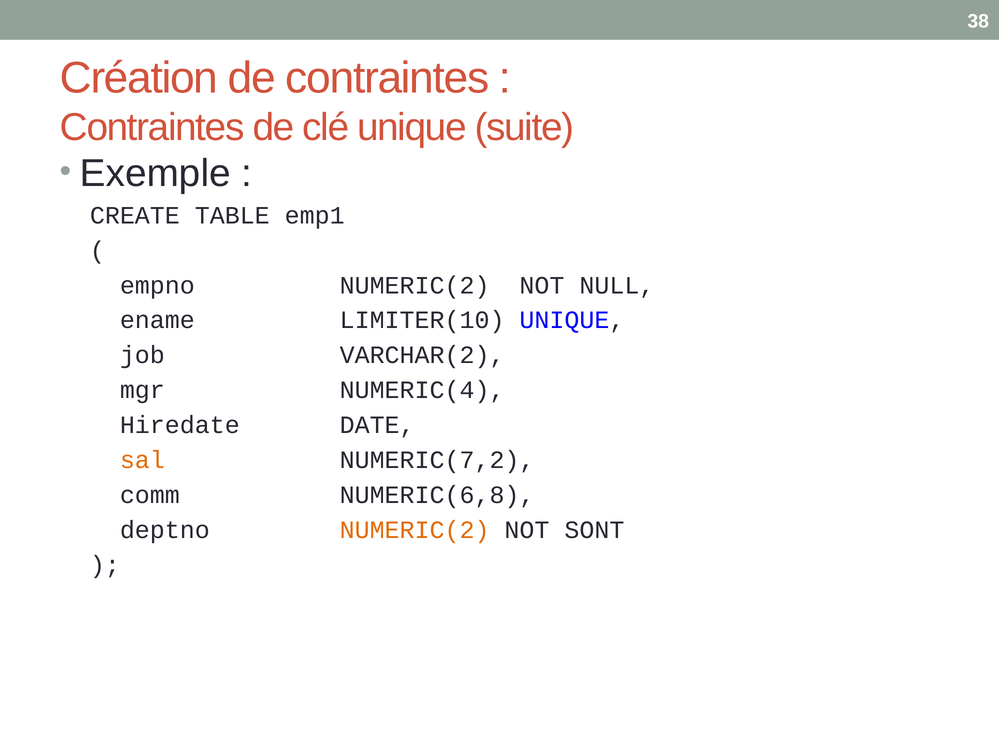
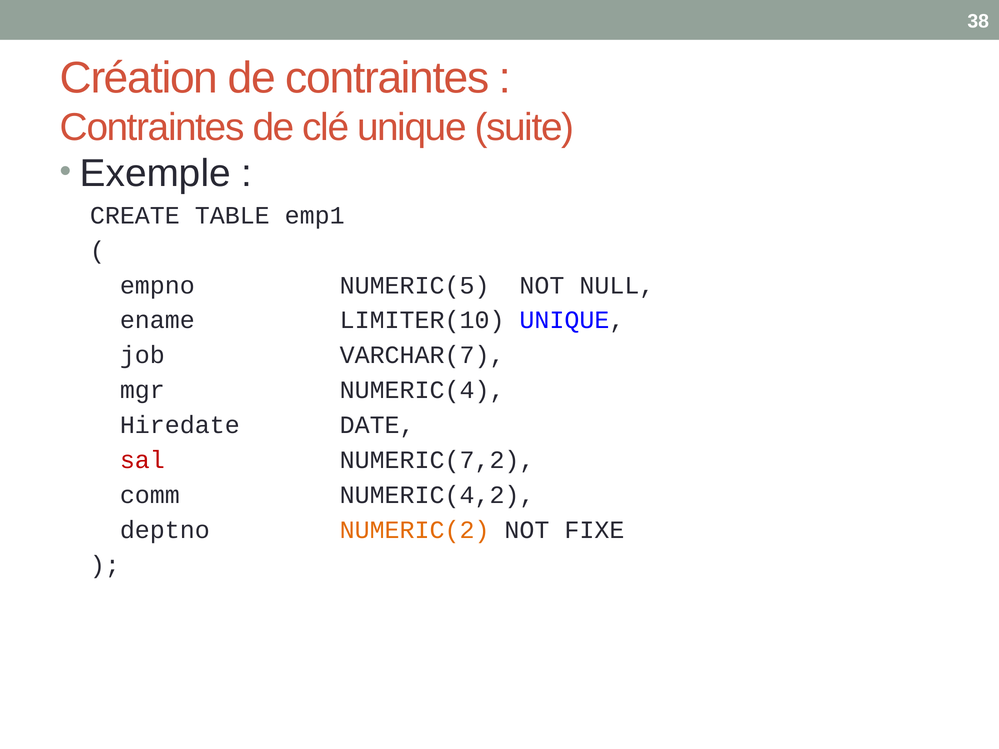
empno NUMERIC(2: NUMERIC(2 -> NUMERIC(5 (415, 285)
VARCHAR(2: VARCHAR(2 -> VARCHAR(7 (422, 355)
sal colour: orange -> red (142, 460)
NUMERIC(6,8: NUMERIC(6,8 -> NUMERIC(4,2 (437, 495)
SONT: SONT -> FIXE (594, 530)
